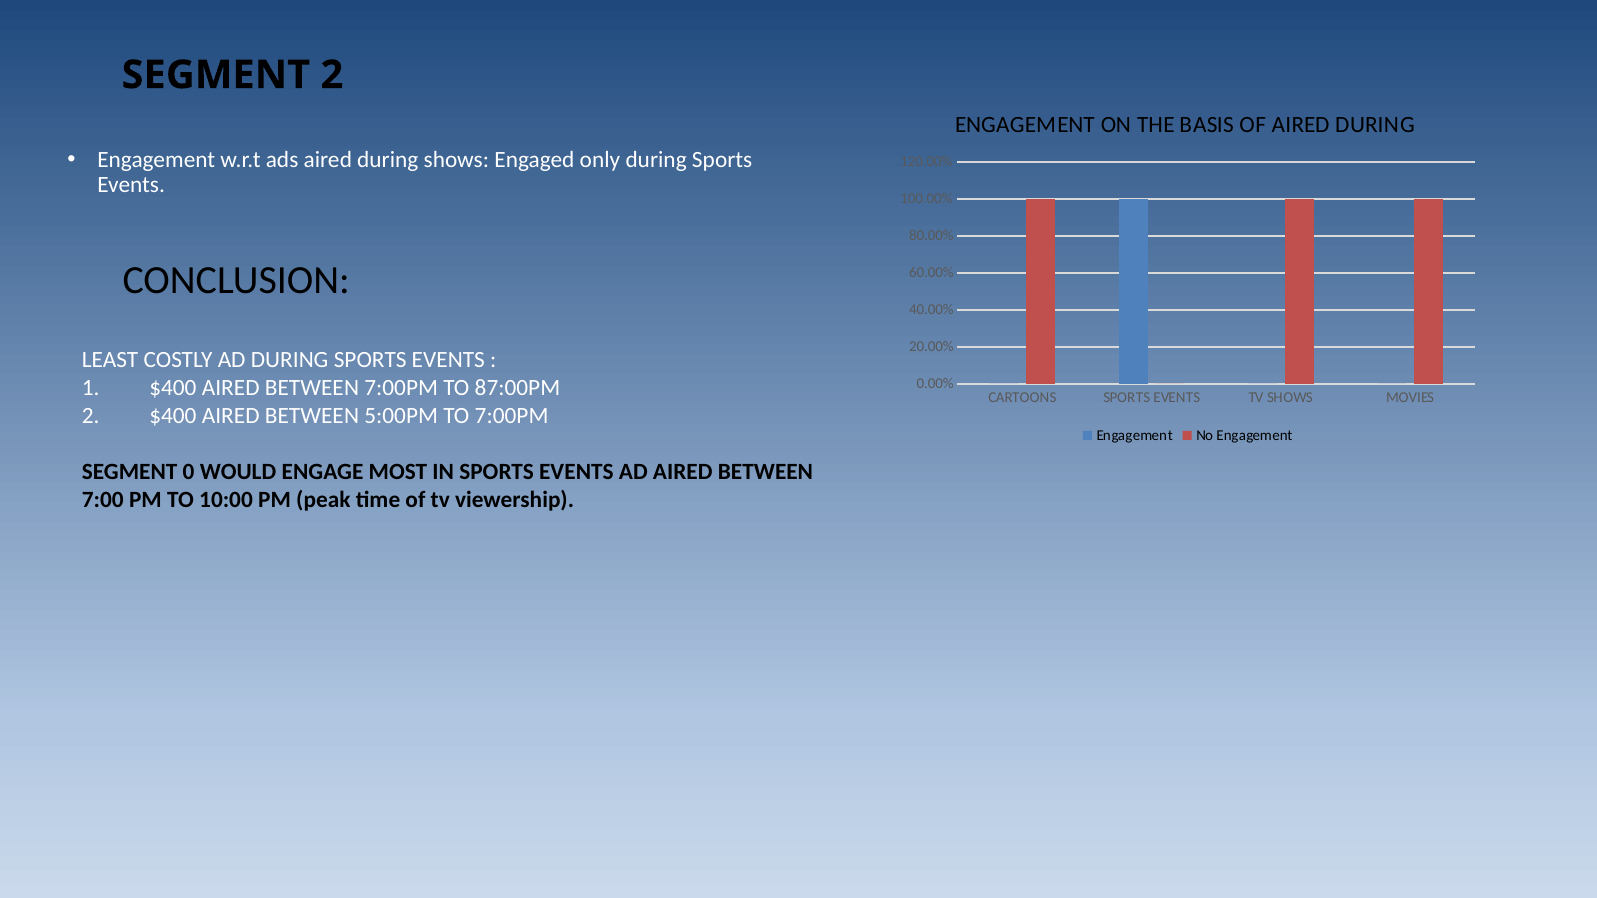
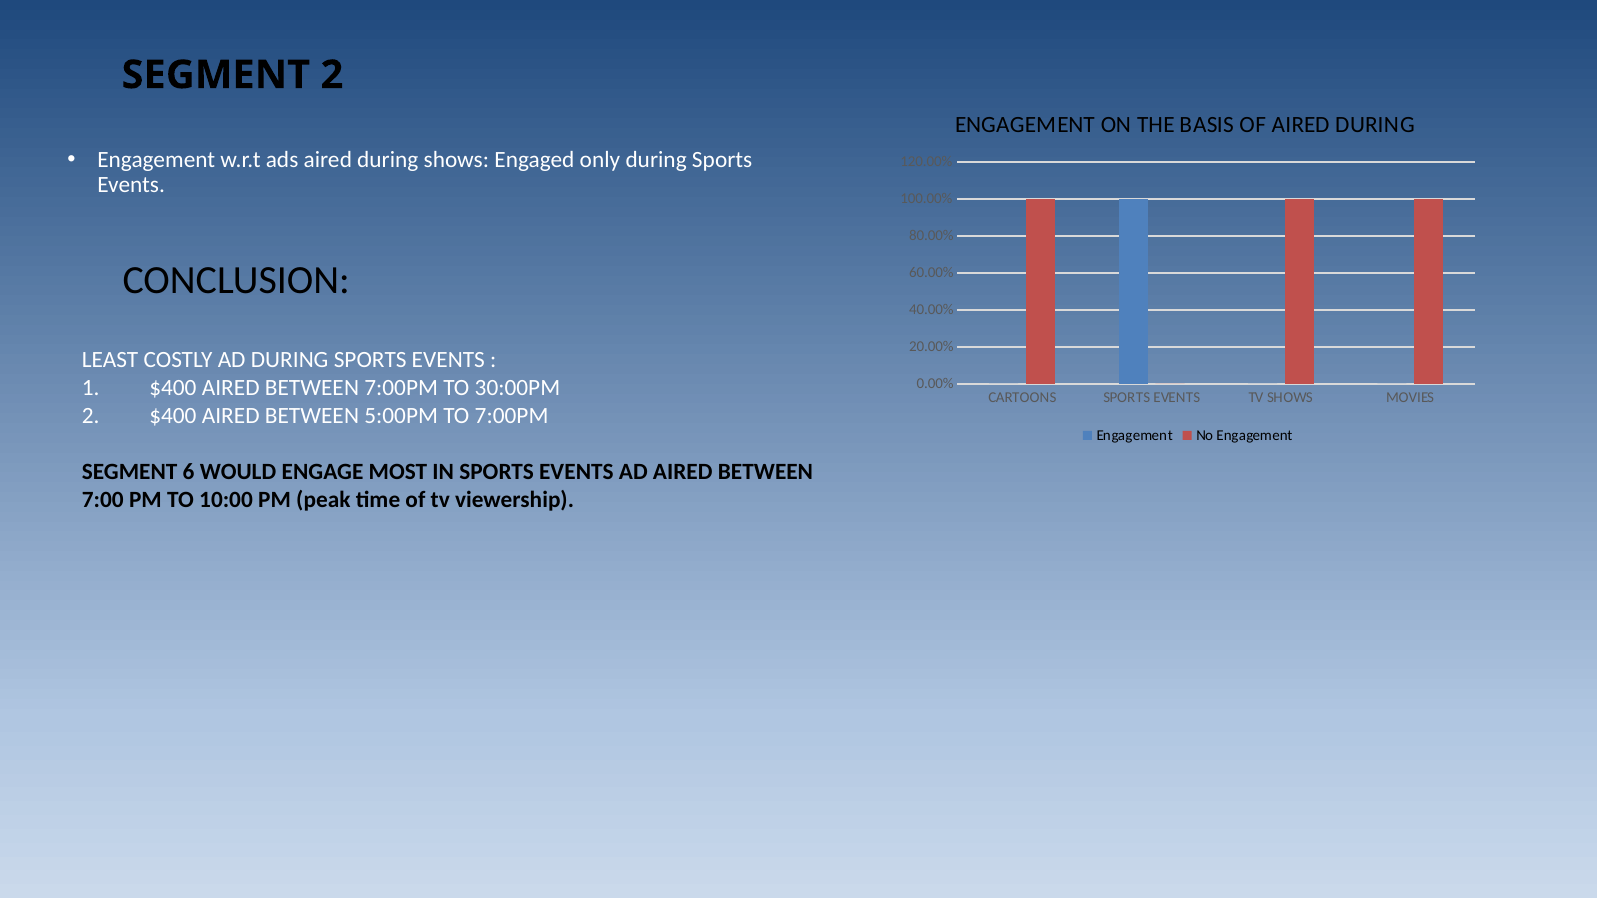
87:00PM: 87:00PM -> 30:00PM (517, 388)
0: 0 -> 6 (189, 472)
